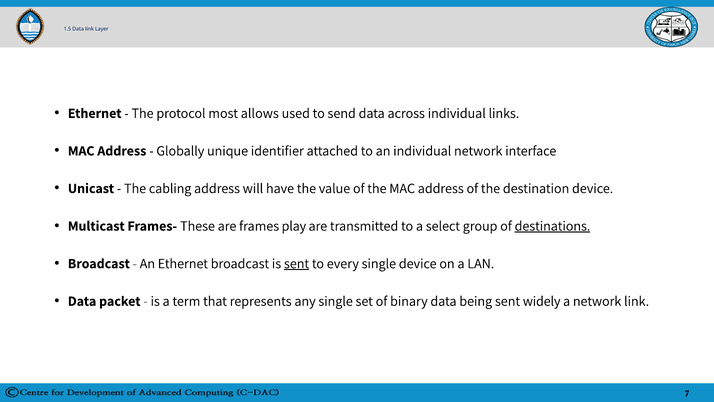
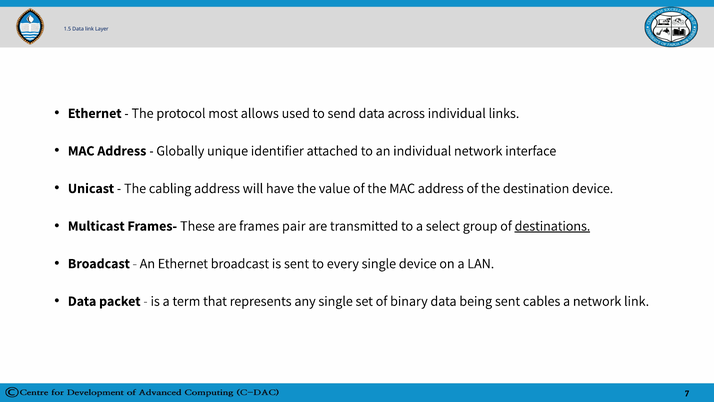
play: play -> pair (294, 226)
sent underline: present -> none (297, 263)
widely: widely -> cables (542, 301)
